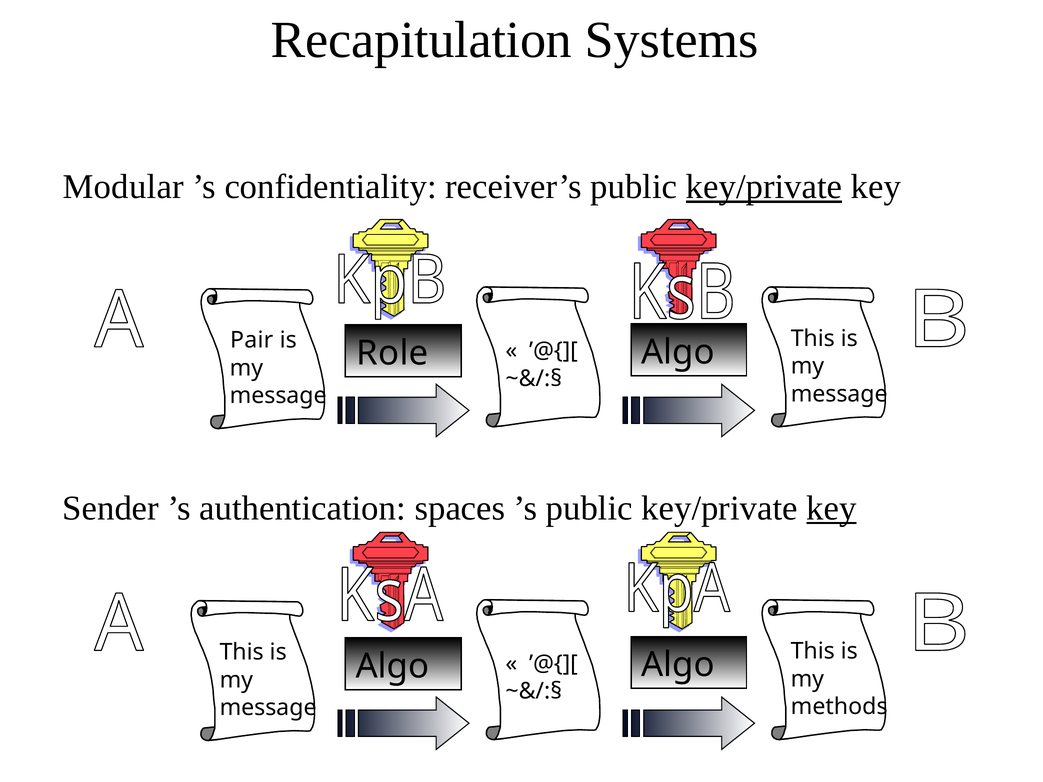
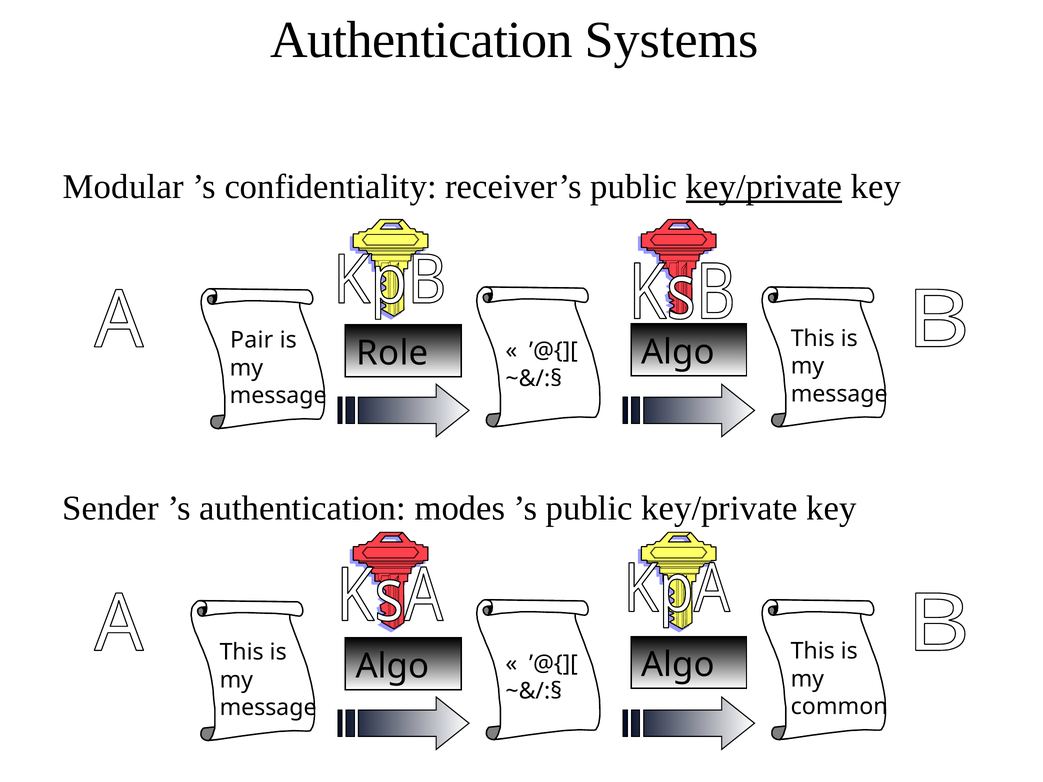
Recapitulation: Recapitulation -> Authentication (422, 40)
spaces: spaces -> modes (460, 508)
key underline: present -> none (831, 508)
methods: methods -> common (839, 707)
